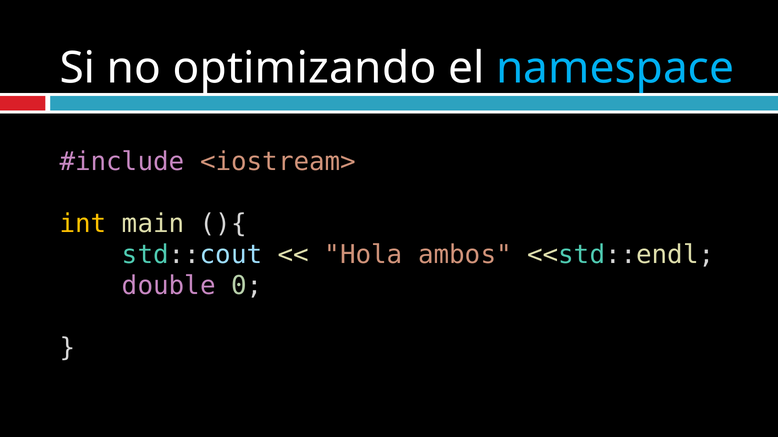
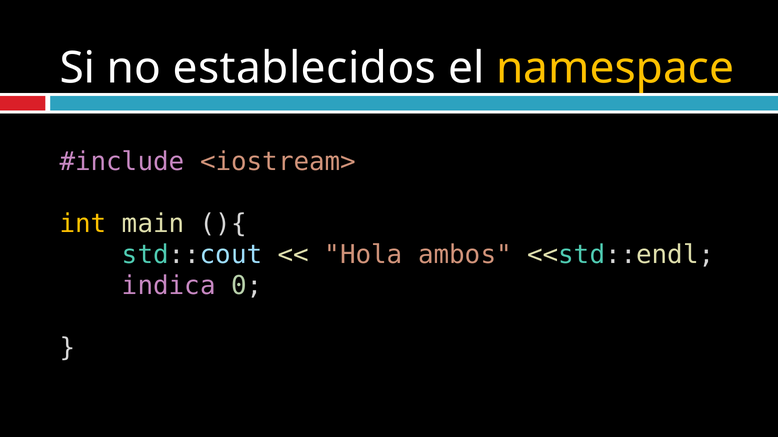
optimizando: optimizando -> establecidos (304, 68)
namespace colour: light blue -> yellow (615, 68)
double: double -> indica (169, 286)
